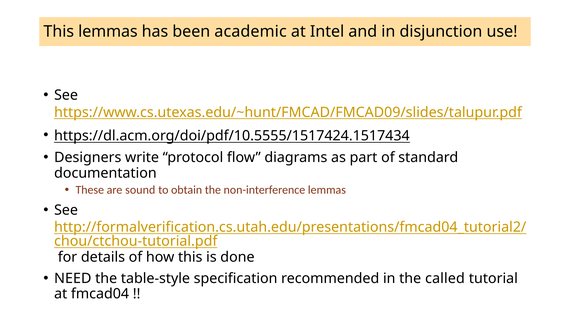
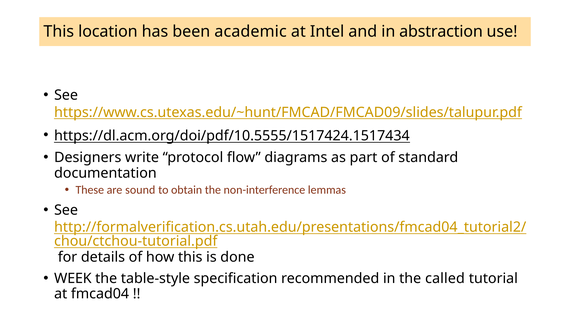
This lemmas: lemmas -> location (108, 31)
disjunction: disjunction -> abstraction (441, 31)
NEED: NEED -> WEEK (73, 278)
